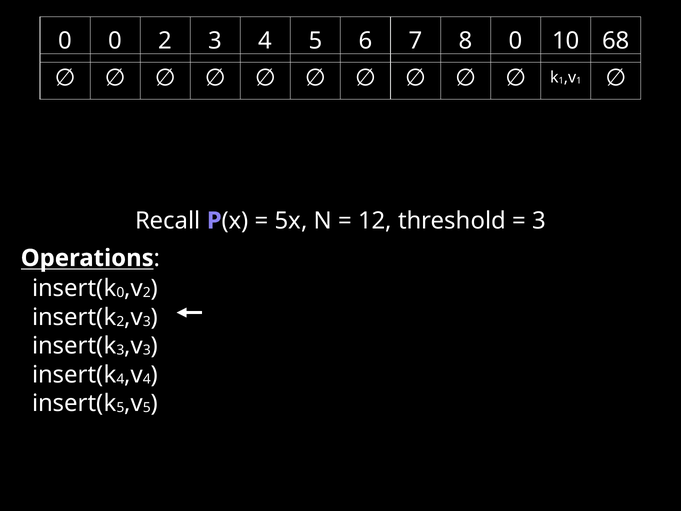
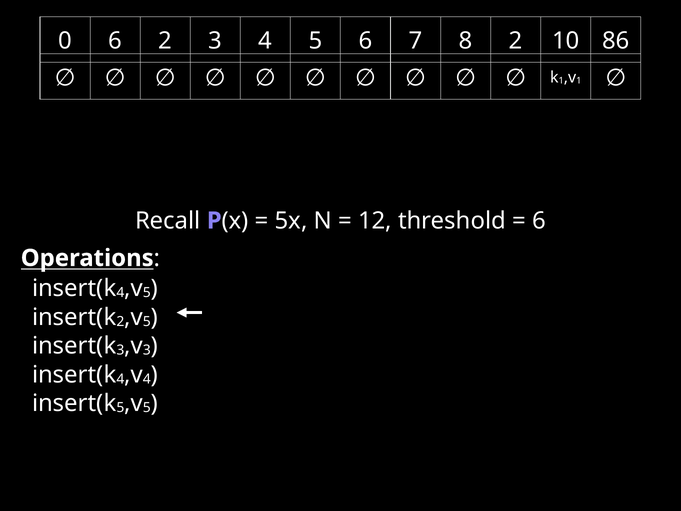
0 0: 0 -> 6 (115, 41)
8 0: 0 -> 2 (516, 41)
68: 68 -> 86 (616, 41)
3: 3 -> 6 (539, 221)
0: 0 -> 4 (120, 293)
2: 2 -> 5 (147, 293)
3: 3 -> 5 (147, 321)
